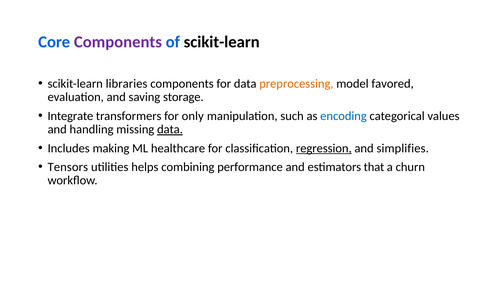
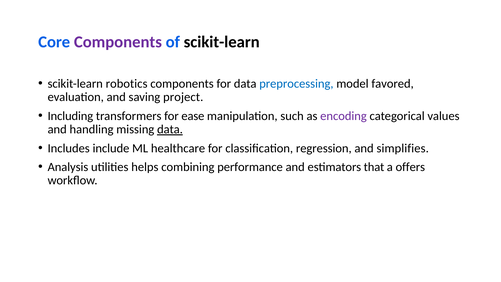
libraries: libraries -> robotics (127, 84)
preprocessing colour: orange -> blue (296, 84)
storage: storage -> project (183, 97)
Integrate: Integrate -> Including (70, 116)
only: only -> ease (193, 116)
encoding colour: blue -> purple (344, 116)
making: making -> include (111, 148)
regression underline: present -> none (324, 148)
Tensors: Tensors -> Analysis (68, 167)
churn: churn -> offers (410, 167)
